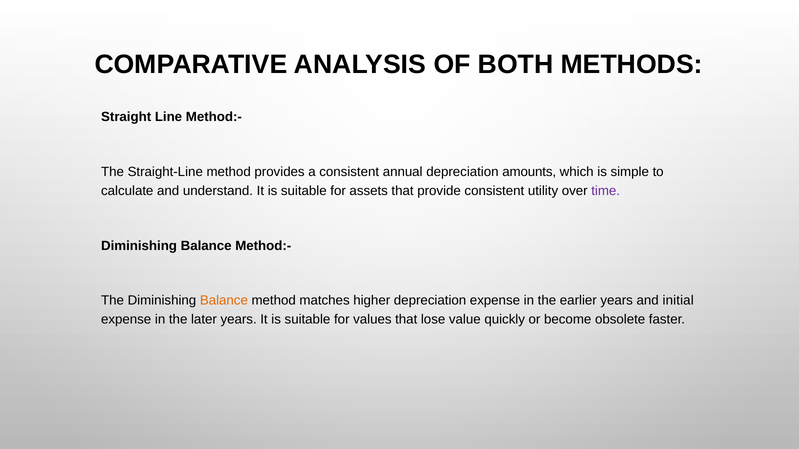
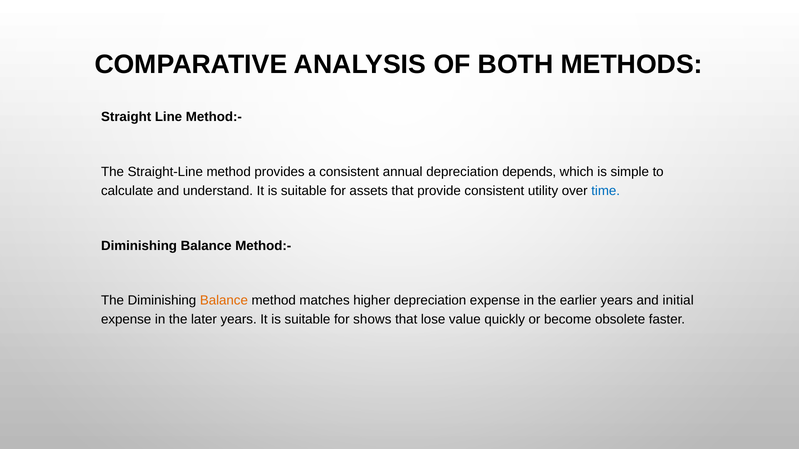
amounts: amounts -> depends (529, 172)
time colour: purple -> blue (606, 191)
values: values -> shows (372, 320)
